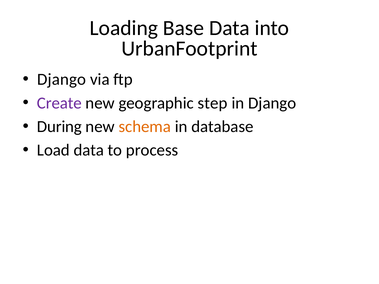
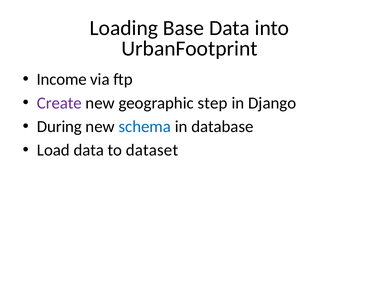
Django: Django -> Income (62, 80)
schema colour: orange -> blue (145, 127)
process: process -> dataset (152, 150)
